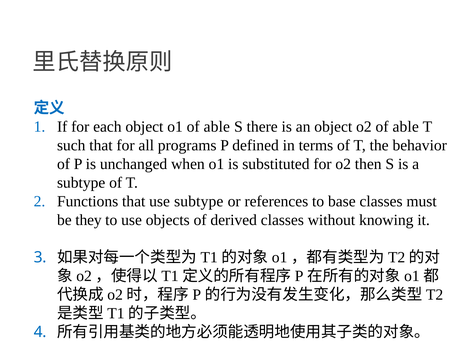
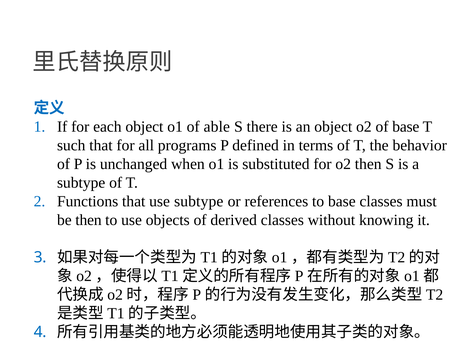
o2 of able: able -> base (406, 126)
be they: they -> then (89, 220)
